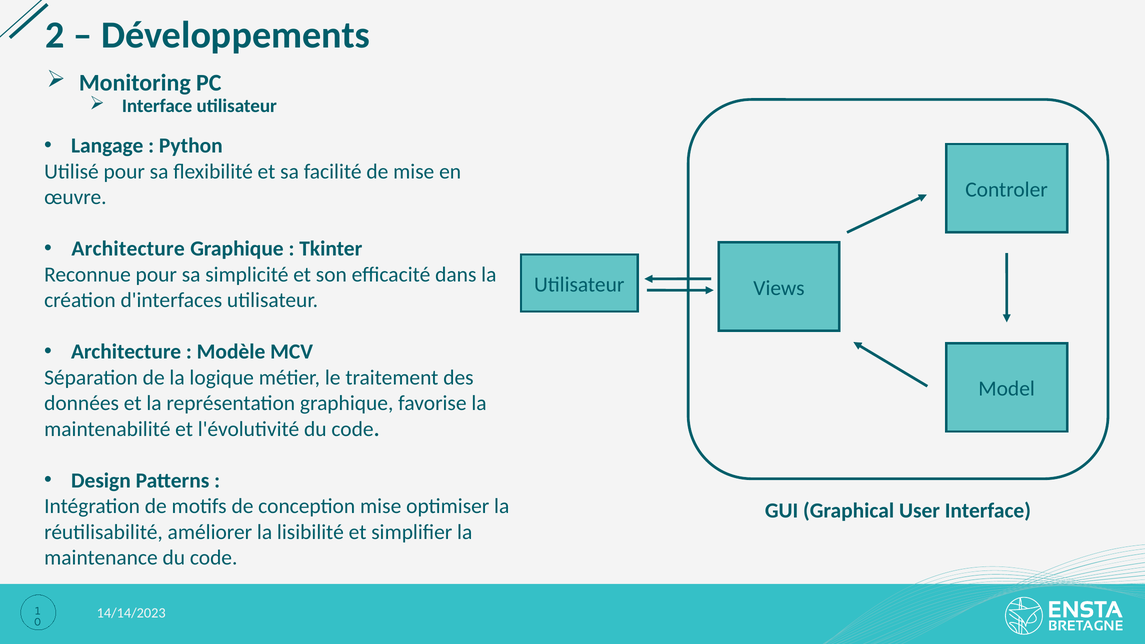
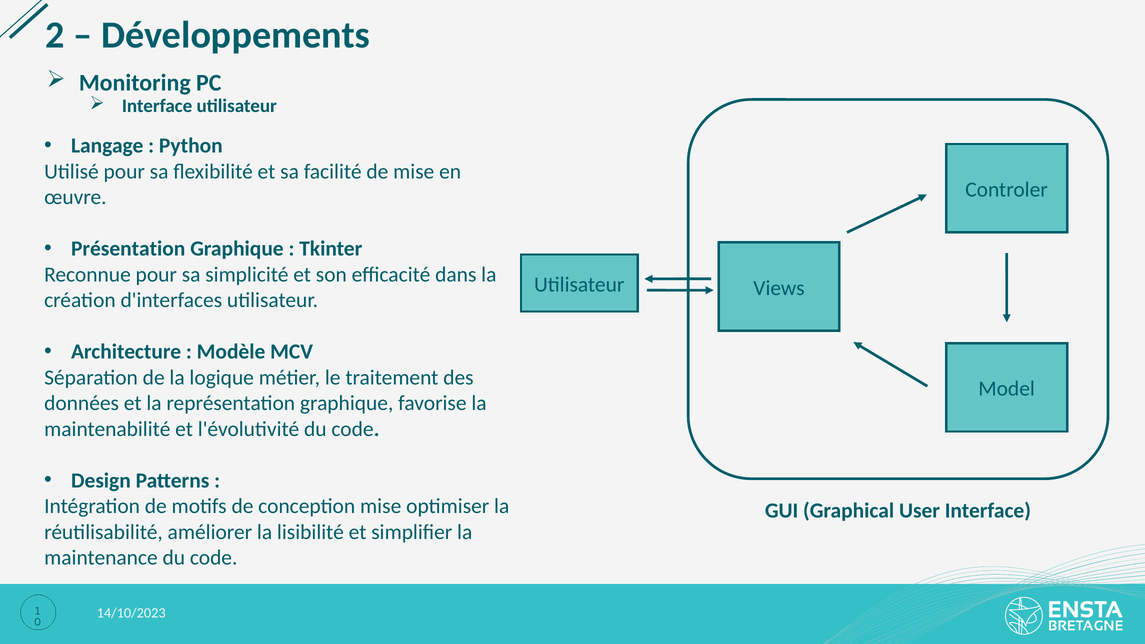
Architecture: Architecture -> Présentation (128, 249)
14/14/2023: 14/14/2023 -> 14/10/2023 (131, 613)
